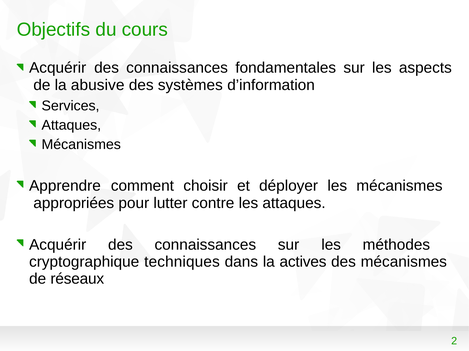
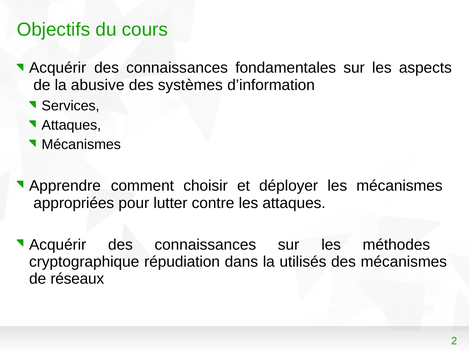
techniques: techniques -> répudiation (182, 262)
actives: actives -> utilisés (303, 262)
